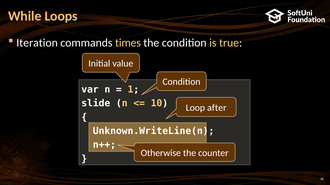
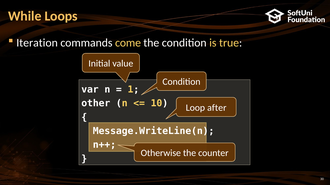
times: times -> come (128, 43)
slide: slide -> other (96, 104)
Unknown.WriteLine(n: Unknown.WriteLine(n -> Message.WriteLine(n (154, 131)
